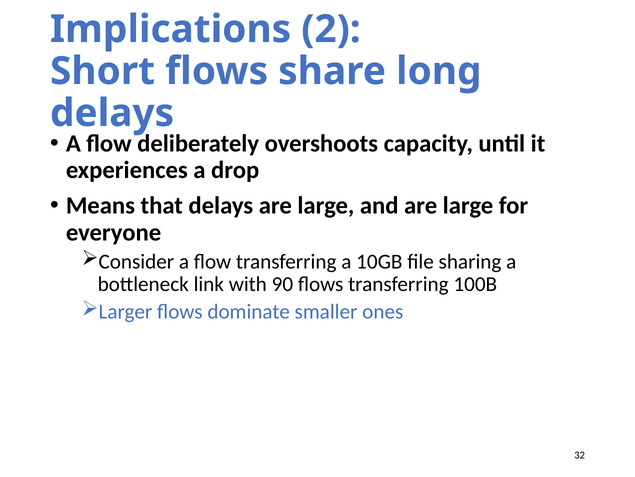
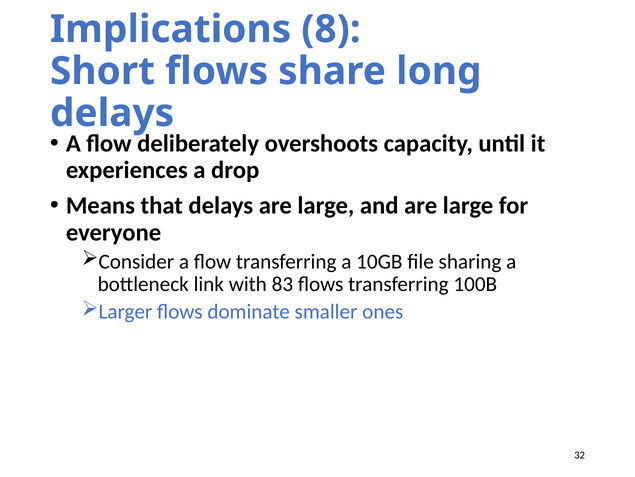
2: 2 -> 8 (331, 29)
90: 90 -> 83 (282, 284)
